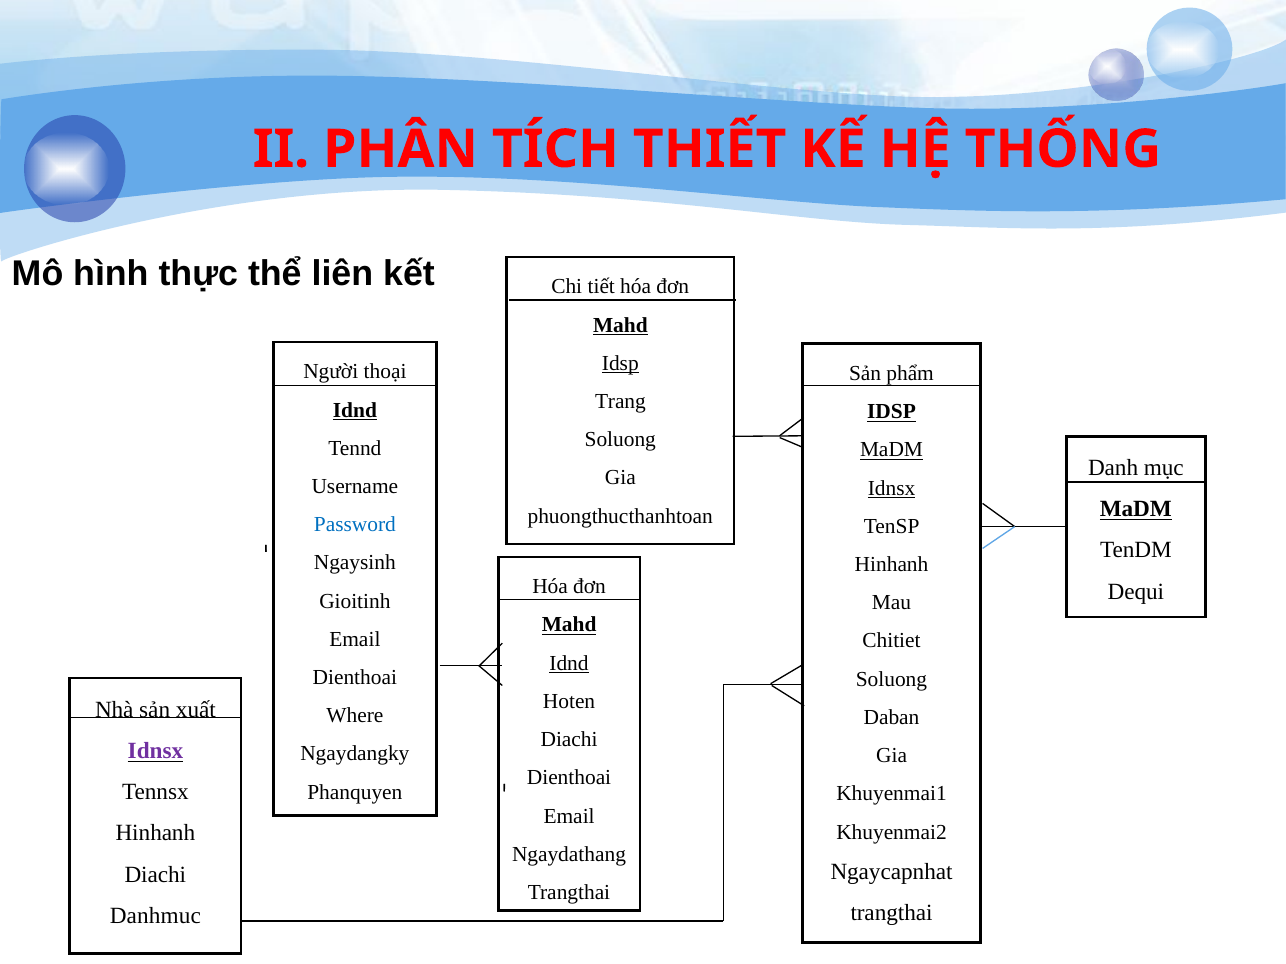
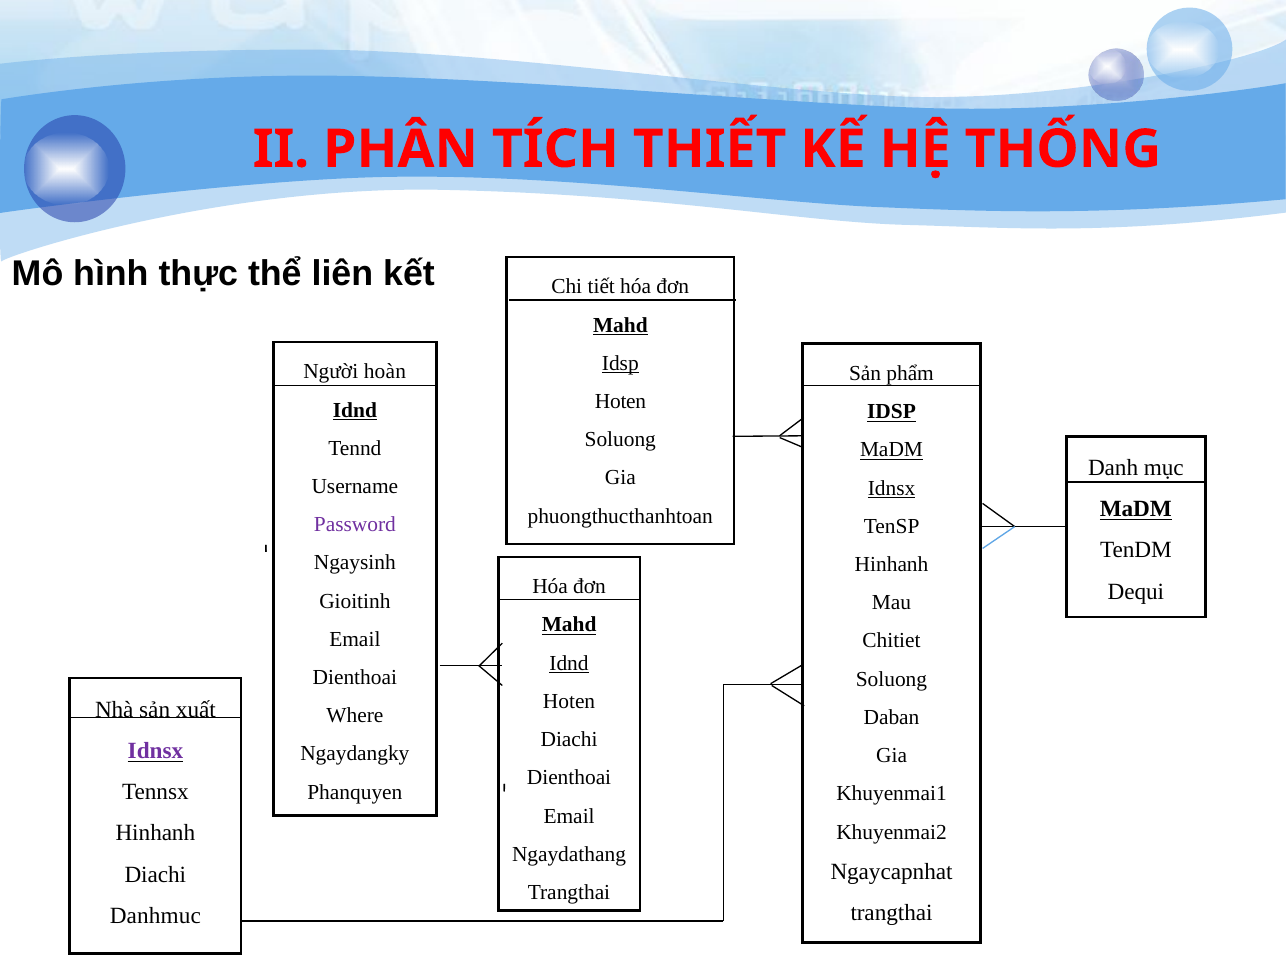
thoại: thoại -> hoàn (385, 372)
Trang: Trang -> Hoten (620, 402)
Password colour: blue -> purple (355, 525)
